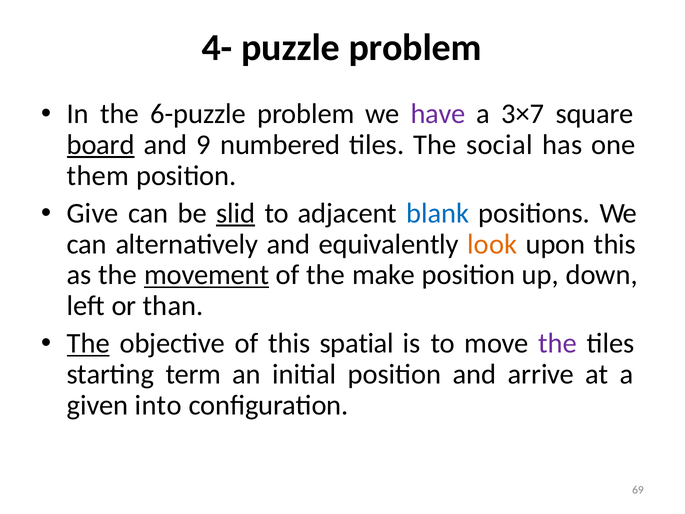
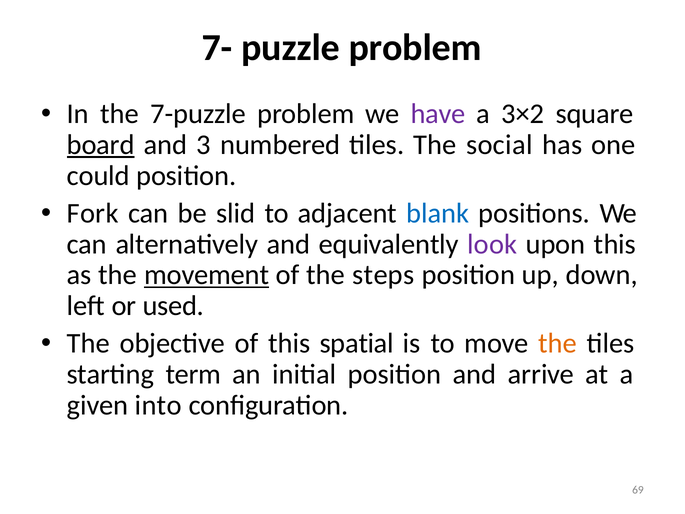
4-: 4- -> 7- (217, 48)
6-puzzle: 6-puzzle -> 7-puzzle (198, 114)
3×7: 3×7 -> 3×2 (523, 114)
9: 9 -> 3 (204, 145)
them: them -> could (98, 176)
Give: Give -> Fork (93, 213)
slid underline: present -> none (236, 213)
look colour: orange -> purple (492, 244)
make: make -> steps (383, 275)
than: than -> used (173, 306)
The underline: present -> none (88, 343)
the colour: purple -> orange (558, 343)
